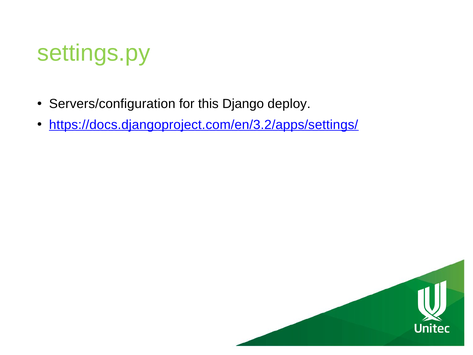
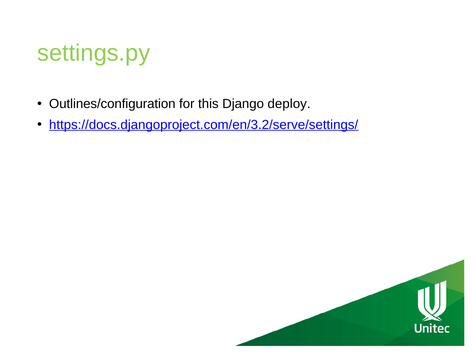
Servers/configuration: Servers/configuration -> Outlines/configuration (112, 104)
https://docs.djangoproject.com/en/3.2/apps/settings/: https://docs.djangoproject.com/en/3.2/apps/settings/ -> https://docs.djangoproject.com/en/3.2/serve/settings/ (204, 125)
